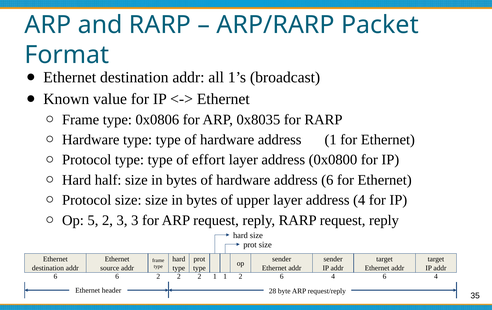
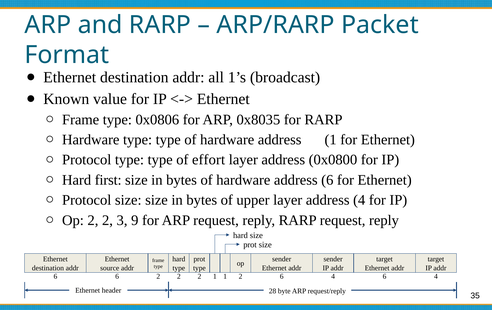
half: half -> first (108, 180)
Op 5: 5 -> 2 (93, 220)
3 3: 3 -> 9 (135, 220)
